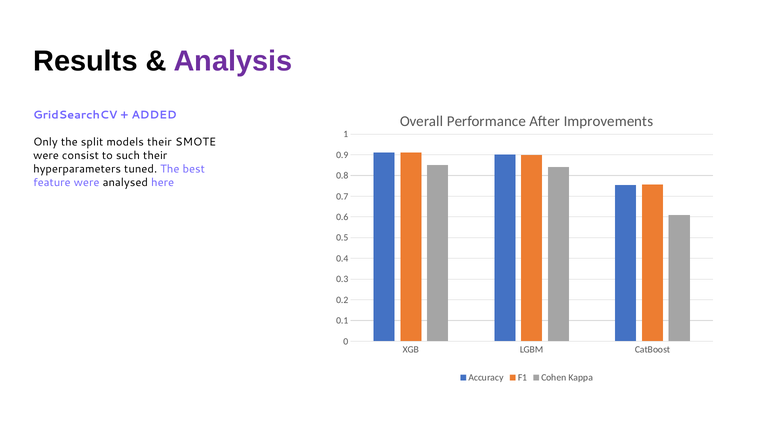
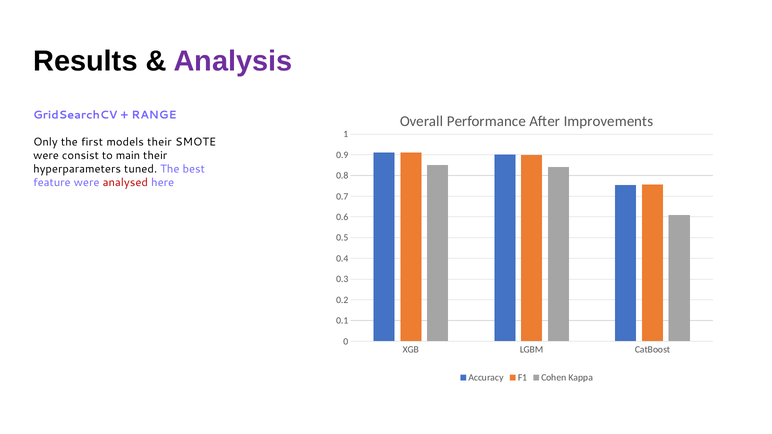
ADDED: ADDED -> RANGE (154, 115)
split: split -> first (92, 142)
such: such -> main (128, 156)
analysed colour: black -> red (125, 183)
